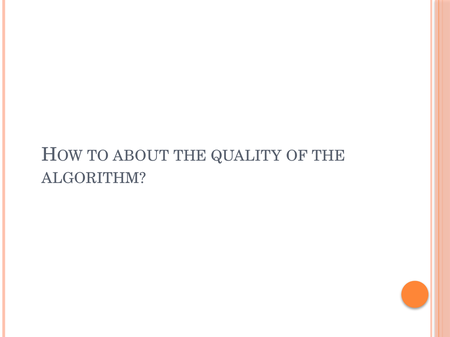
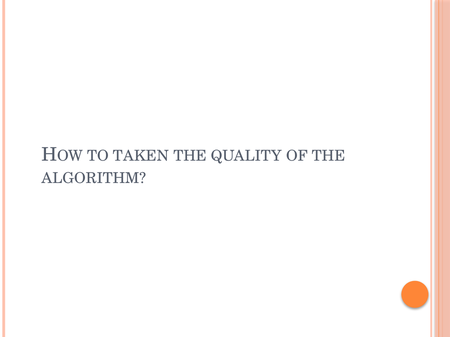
ABOUT: ABOUT -> TAKEN (141, 156)
